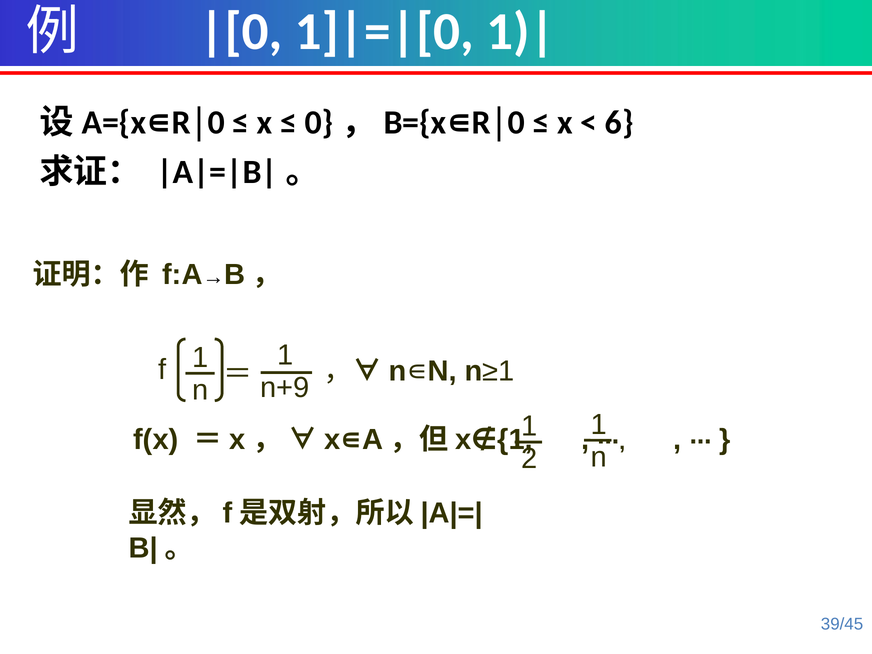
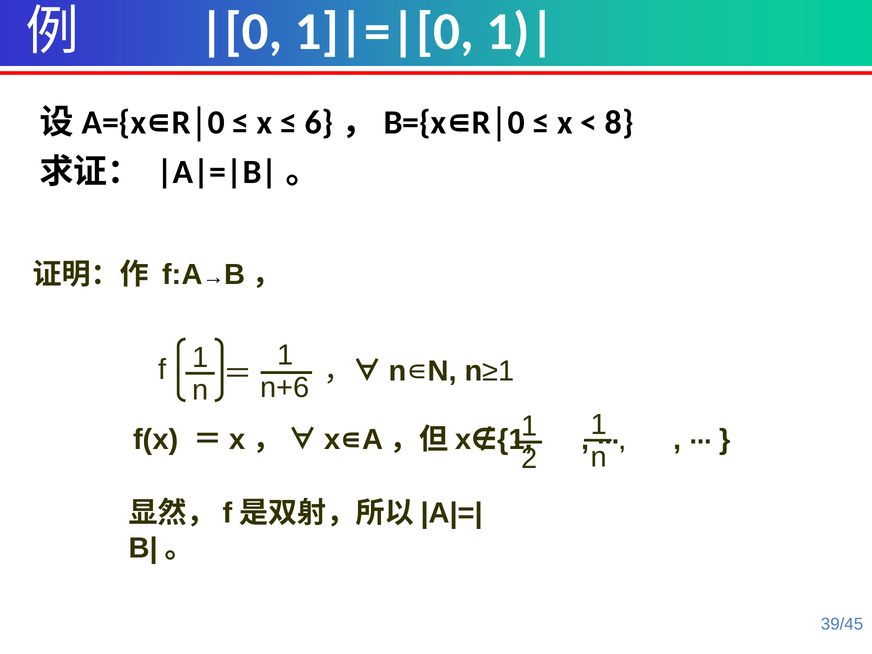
6: 6 -> 8 (619, 123)
0: 0 -> 6 (319, 123)
n+9: n+9 -> n+6 (285, 388)
